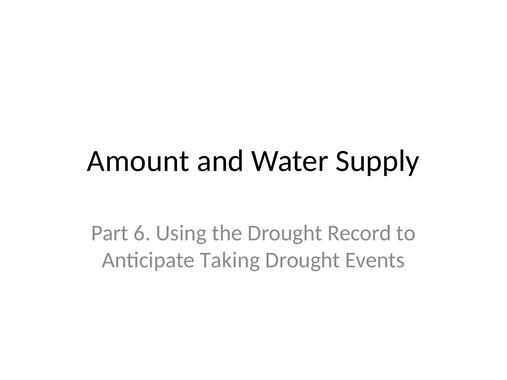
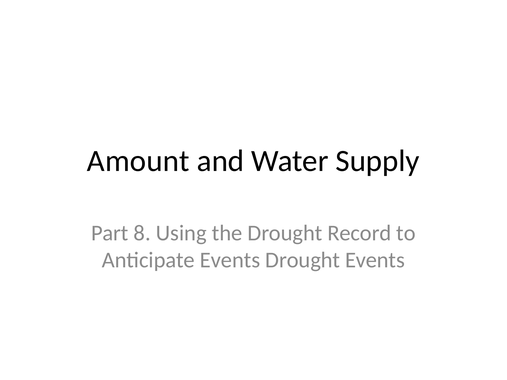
6: 6 -> 8 (142, 233)
Anticipate Taking: Taking -> Events (230, 260)
